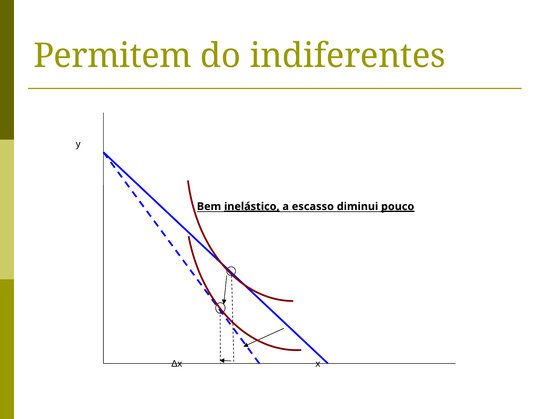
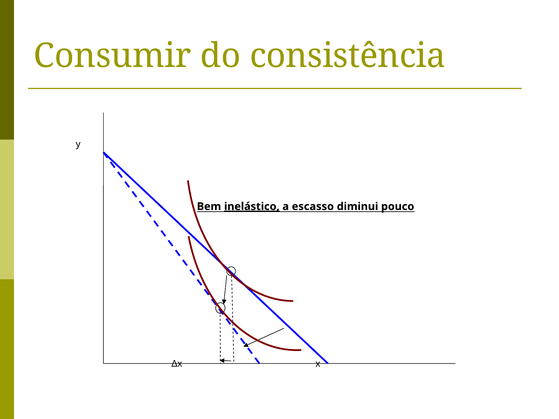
Permitem: Permitem -> Consumir (112, 56)
indiferentes: indiferentes -> consistência (348, 56)
pouco underline: present -> none (398, 207)
